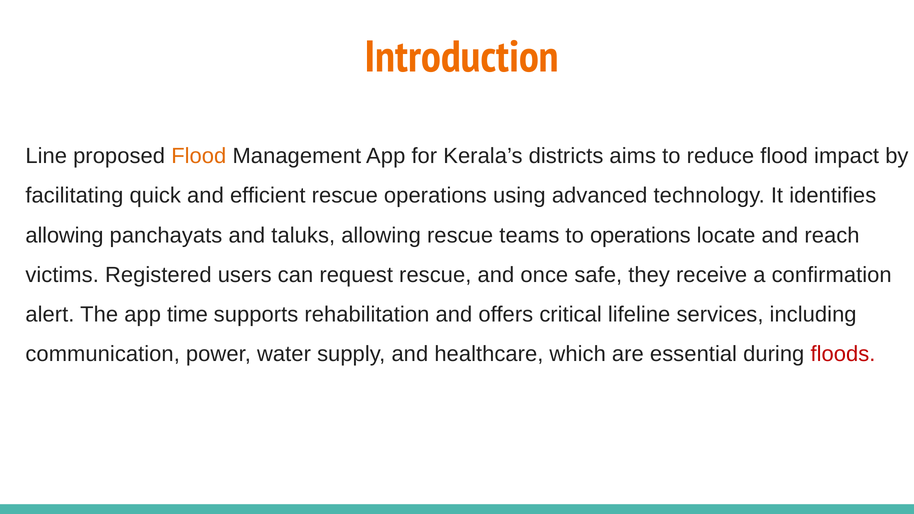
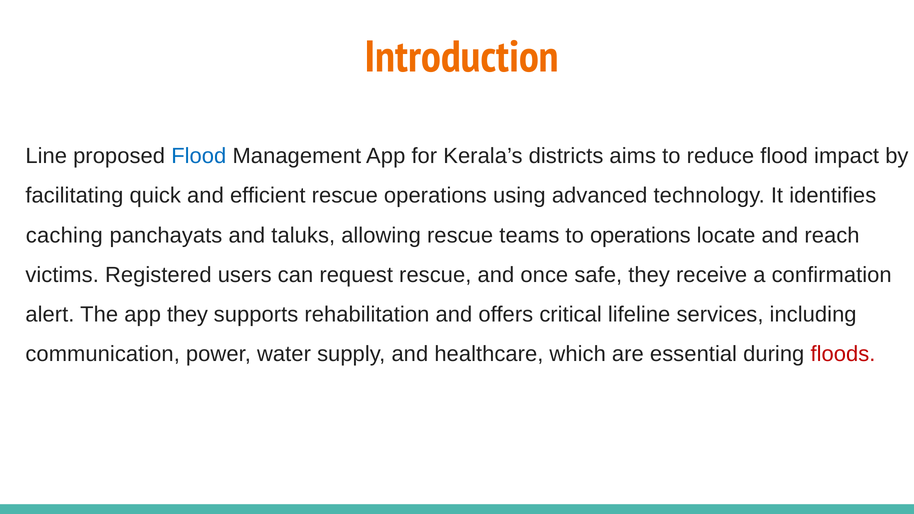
Flood colour: orange -> blue (199, 156)
allowing: allowing -> caching (64, 235)
app time: time -> they (187, 315)
